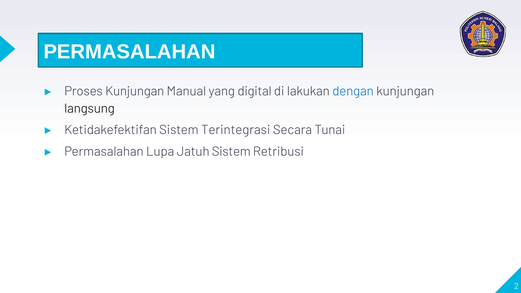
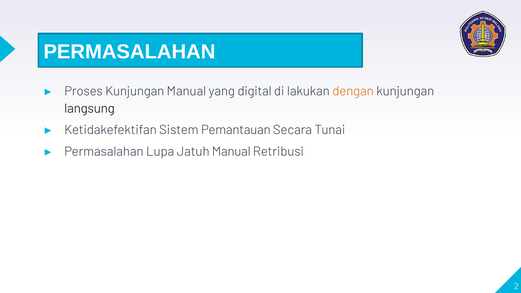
dengan colour: blue -> orange (353, 91)
Terintegrasi: Terintegrasi -> Pemantauan (236, 130)
Jatuh Sistem: Sistem -> Manual (231, 152)
